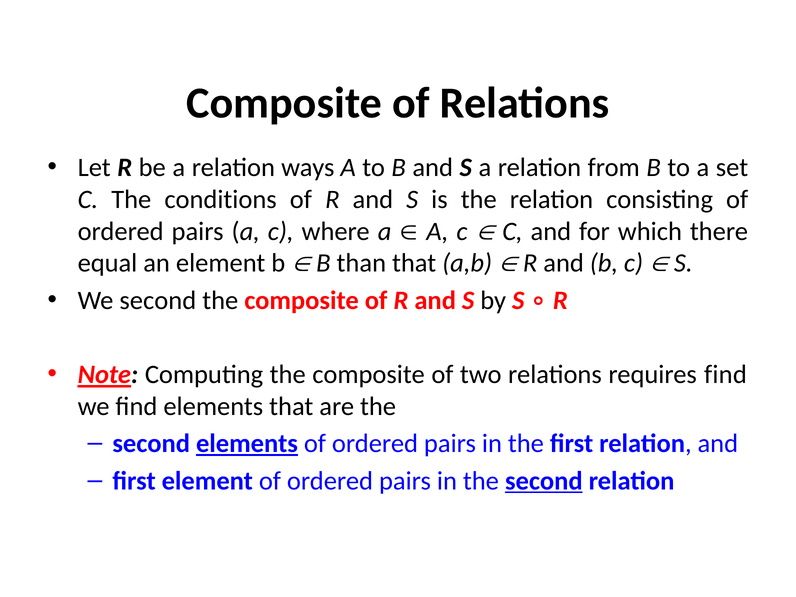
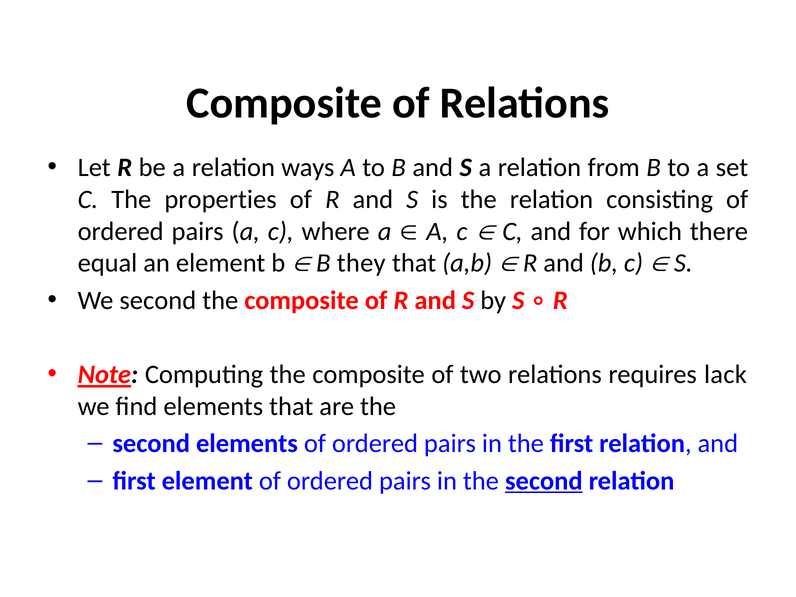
conditions: conditions -> properties (221, 200)
than: than -> they (361, 263)
requires find: find -> lack (725, 375)
elements underline: present -> none (247, 444)
